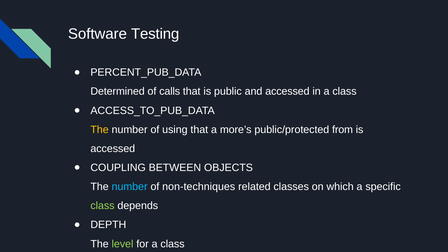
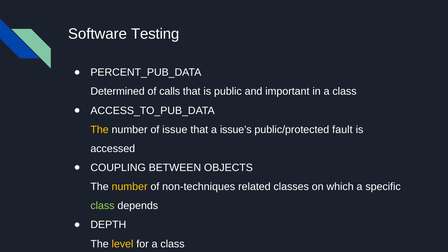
and accessed: accessed -> important (287, 91)
using: using -> issue (175, 130)
more’s: more’s -> issue’s (236, 130)
from: from -> fault (342, 130)
number colour: light blue -> yellow (130, 187)
level colour: light green -> yellow (123, 244)
